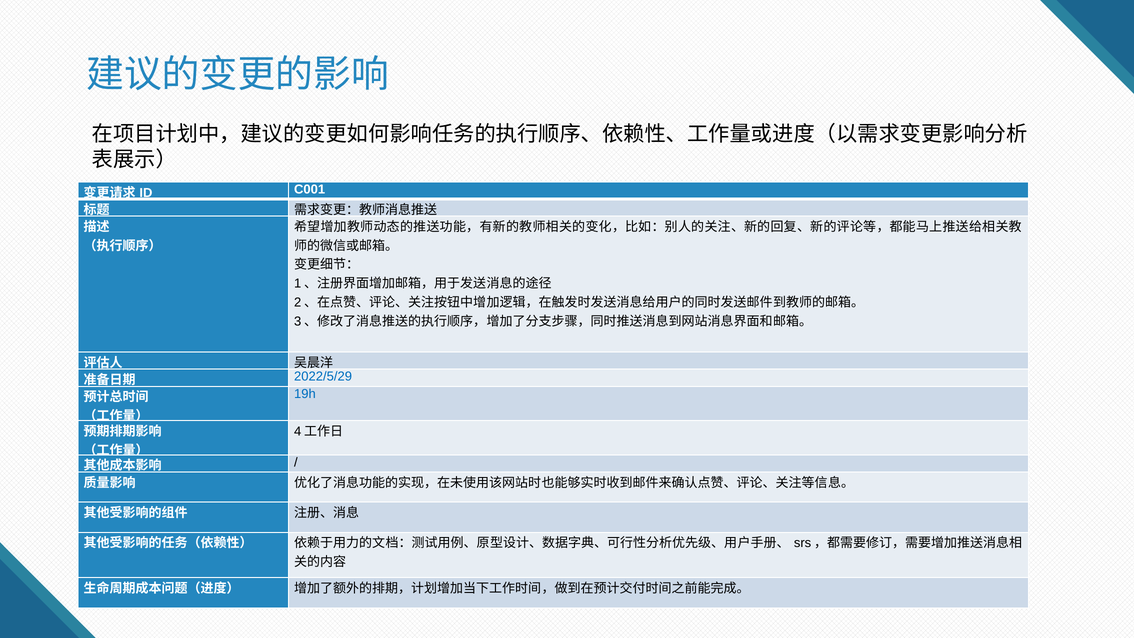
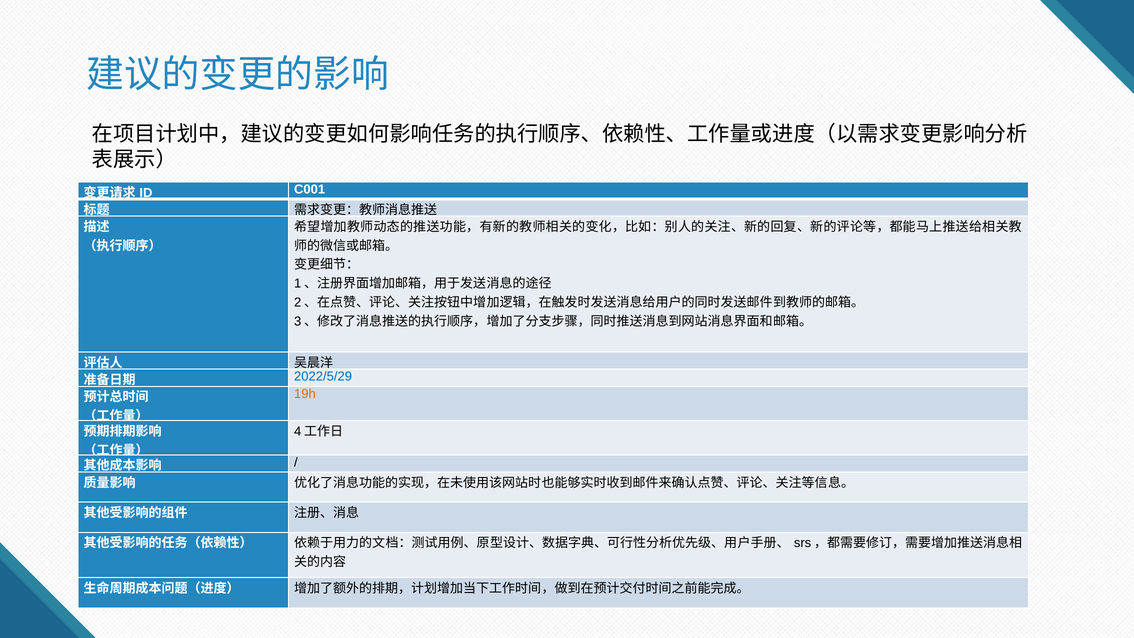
19h colour: blue -> orange (305, 394)
